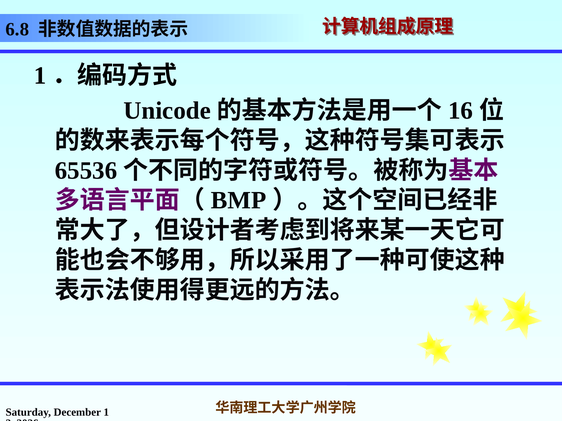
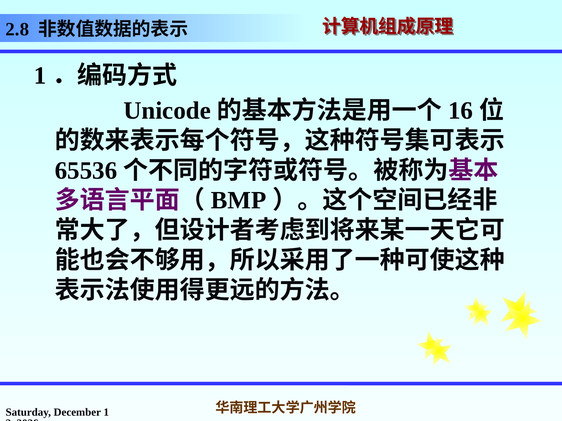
6.8: 6.8 -> 2.8 (17, 29)
